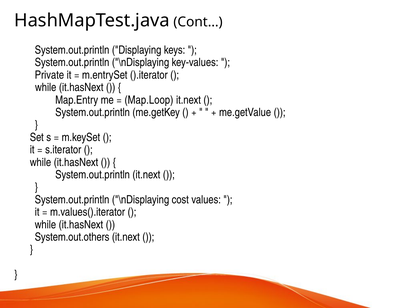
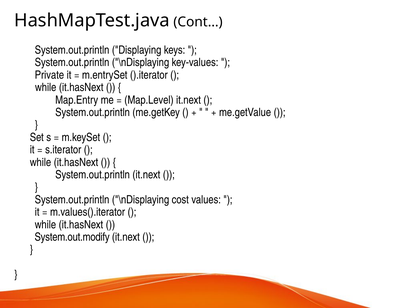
Map.Loop: Map.Loop -> Map.Level (149, 100)
System.out.others: System.out.others -> System.out.modify (72, 237)
